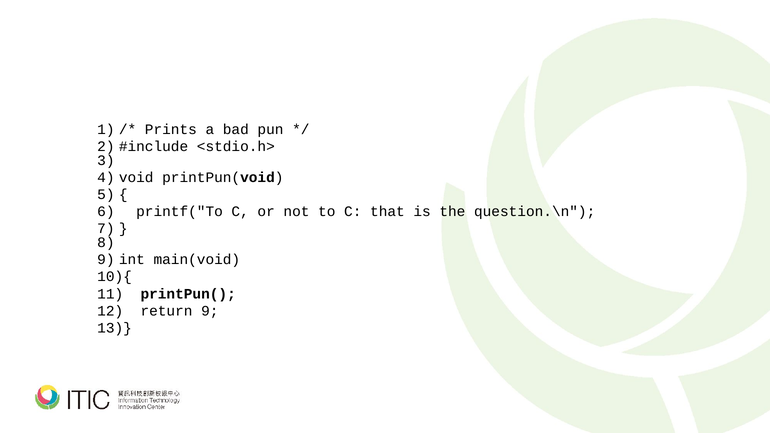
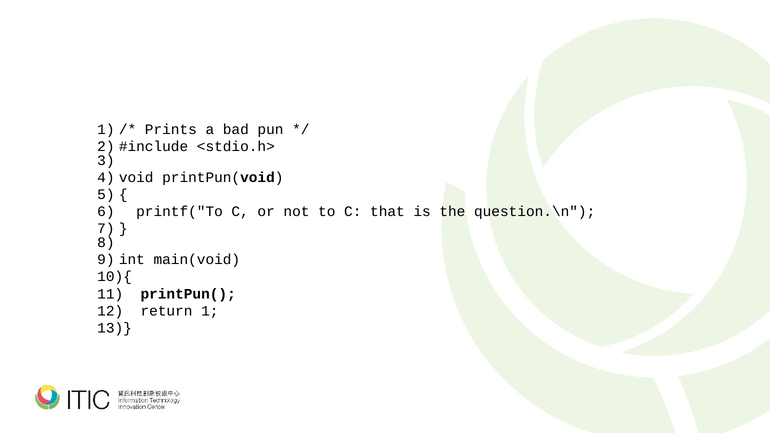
return 9: 9 -> 1 (210, 311)
